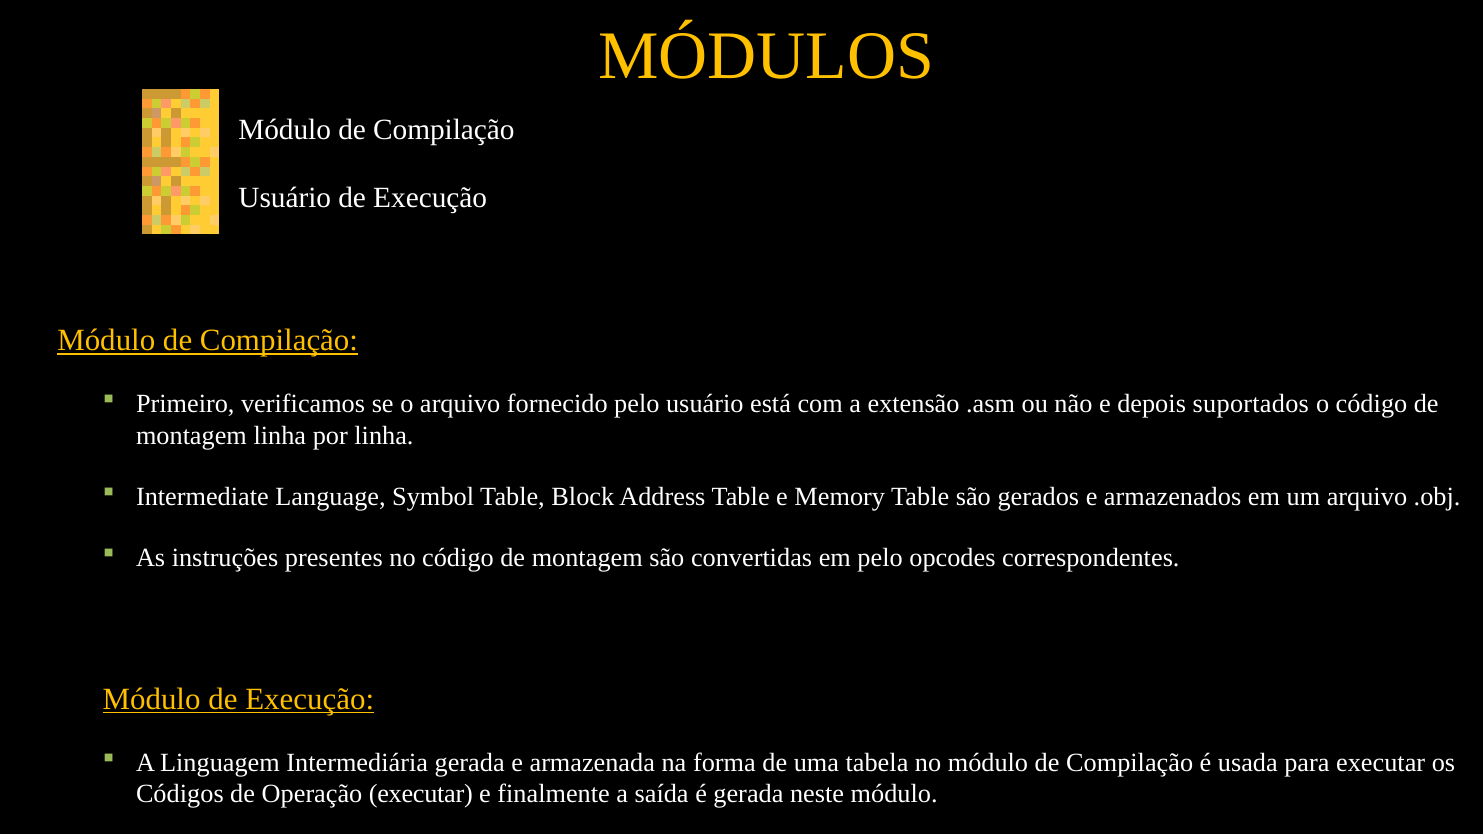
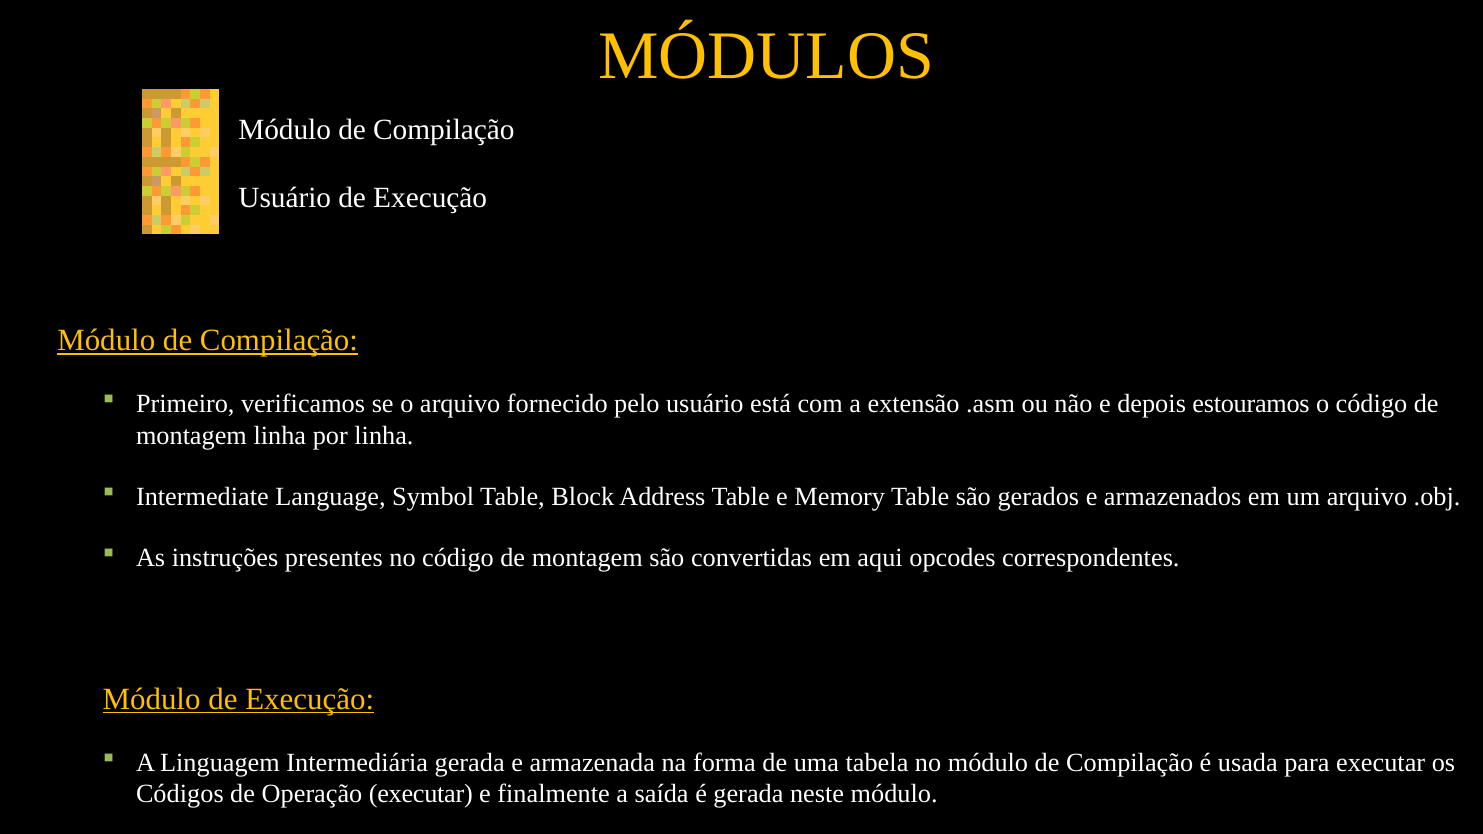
suportados: suportados -> estouramos (1251, 404)
em pelo: pelo -> aqui (880, 558)
